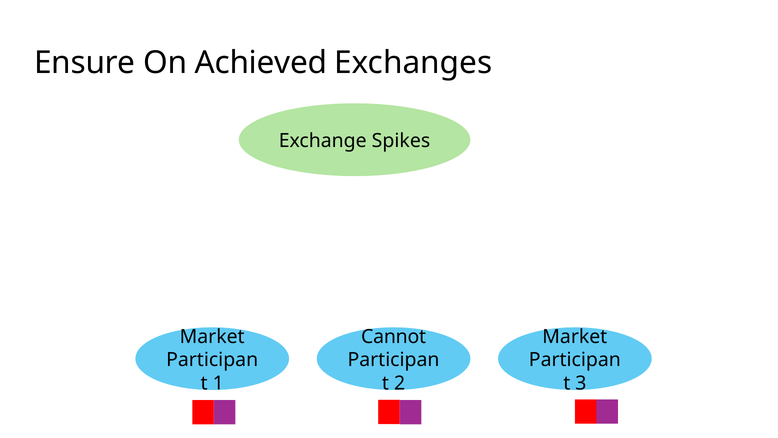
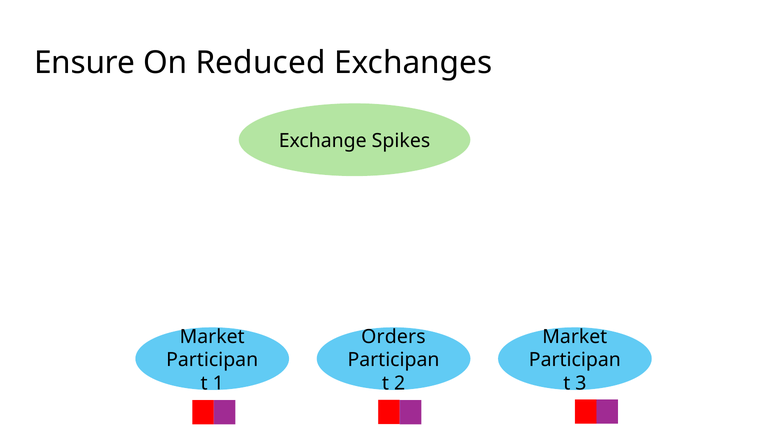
Achieved: Achieved -> Reduced (261, 63)
Cannot: Cannot -> Orders (393, 336)
